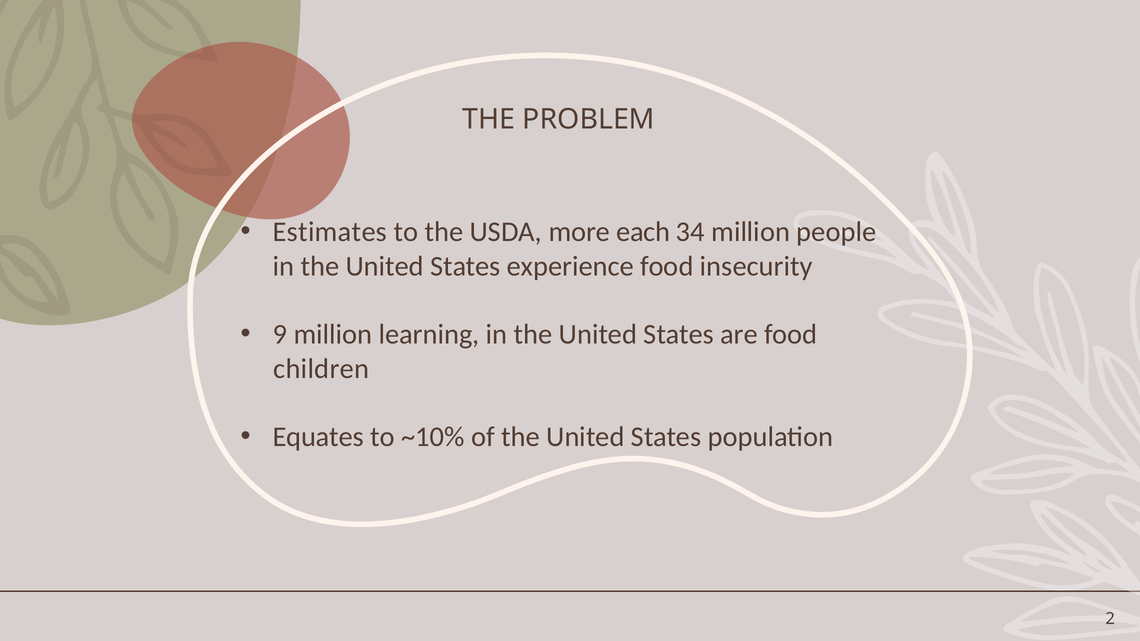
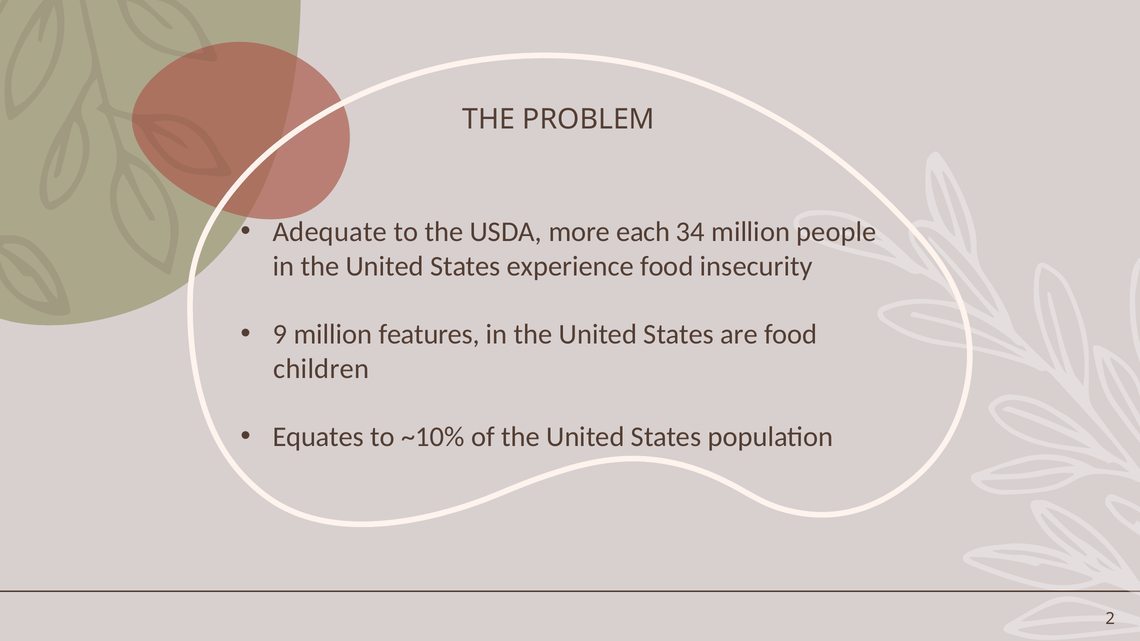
Estimates: Estimates -> Adequate (330, 232)
learning: learning -> features (429, 335)
